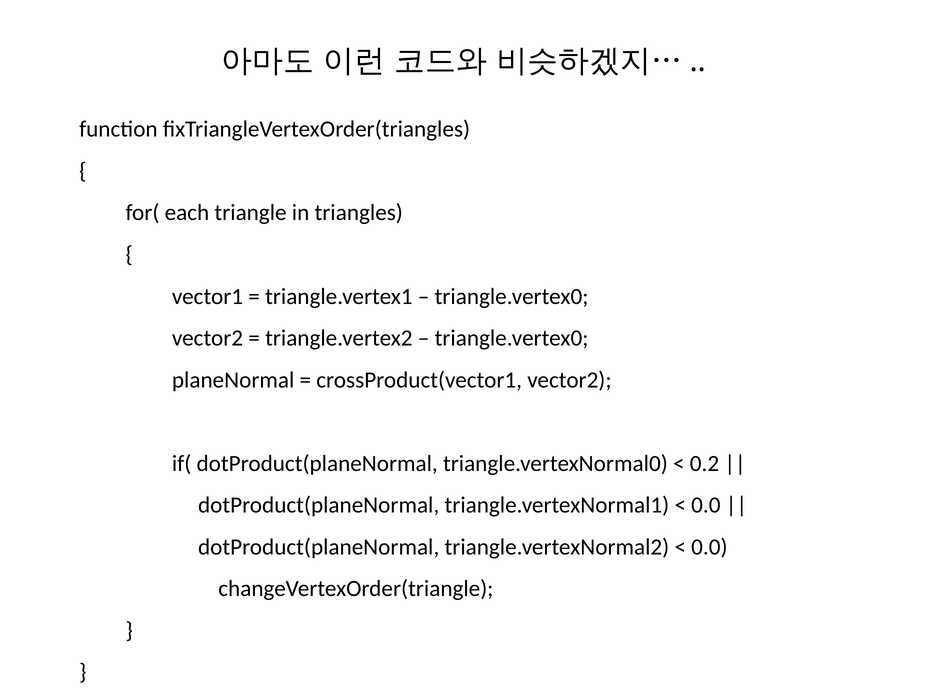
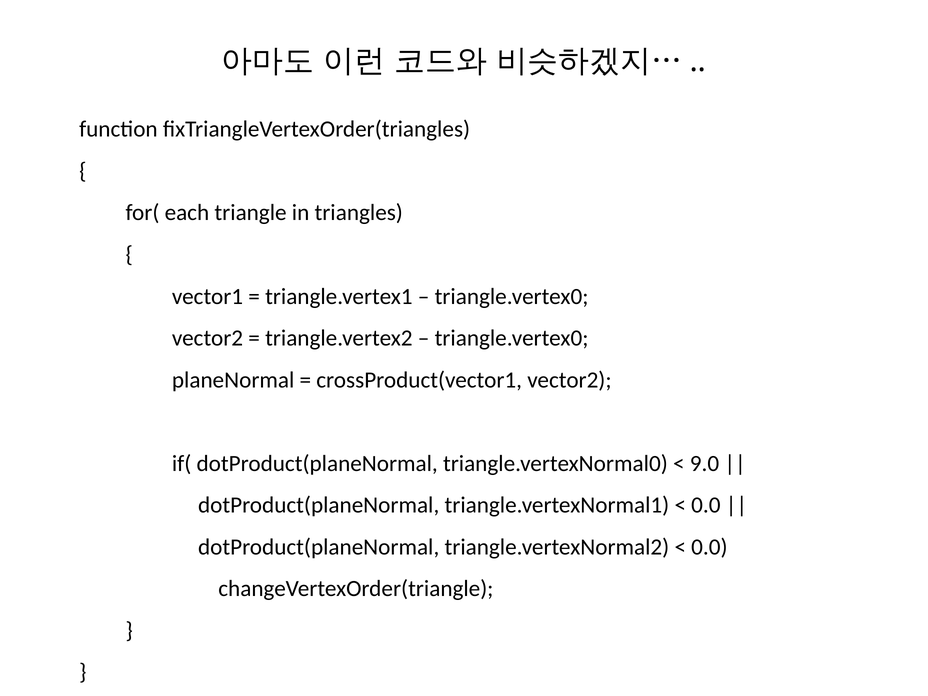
0.2: 0.2 -> 9.0 (704, 463)
